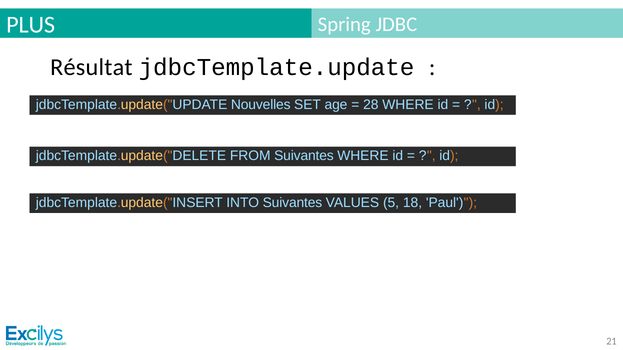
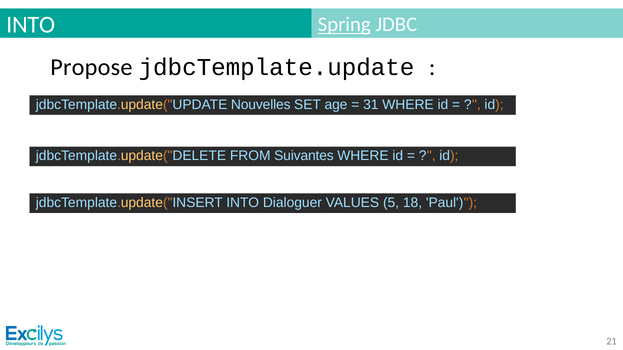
PLUS: PLUS -> INTO (31, 25)
Spring underline: none -> present (344, 25)
Résultat: Résultat -> Propose (91, 67)
28: 28 -> 31 (371, 105)
INTO Suivantes: Suivantes -> Dialoguer (292, 203)
